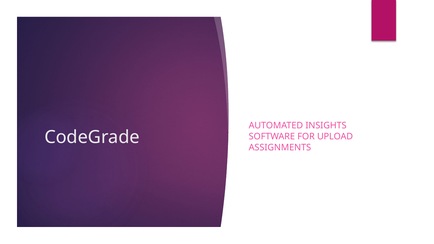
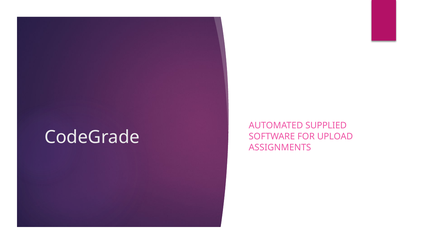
INSIGHTS: INSIGHTS -> SUPPLIED (326, 126)
